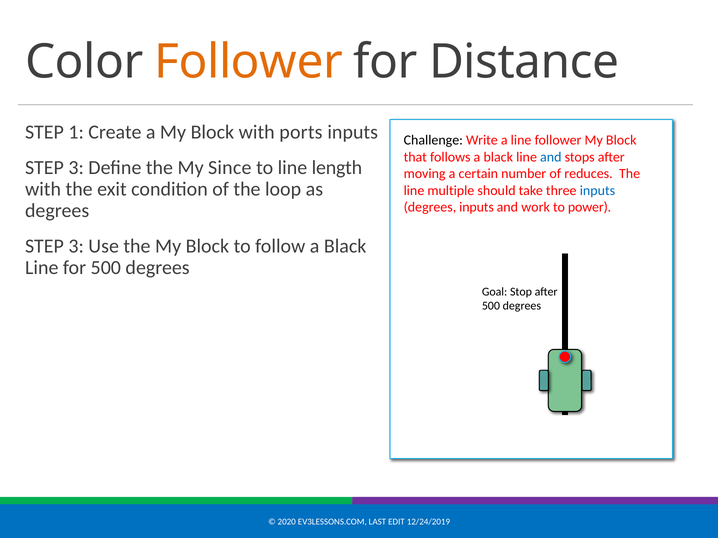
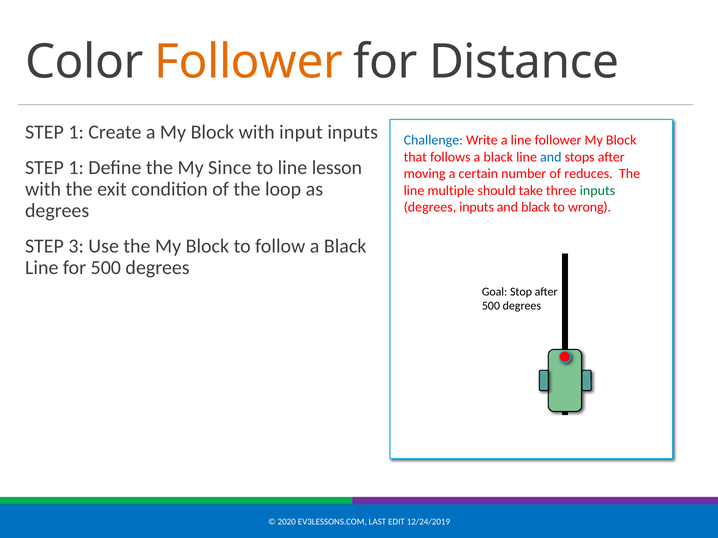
ports: ports -> input (301, 132)
Challenge colour: black -> blue (433, 140)
3: 3 -> 1 (76, 168)
length: length -> lesson (337, 168)
inputs colour: blue -> green (597, 191)
and work: work -> black (536, 207)
power: power -> wrong (590, 207)
